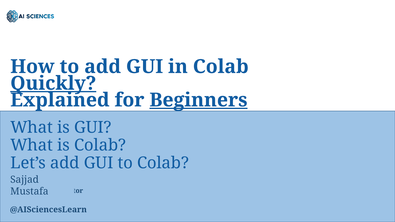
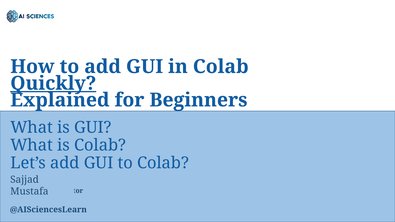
Beginners underline: present -> none (198, 100)
